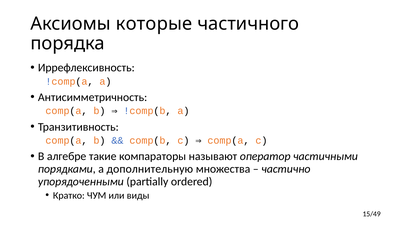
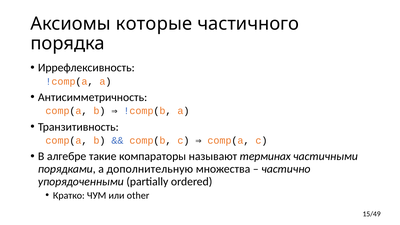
оператор: оператор -> терминах (265, 156)
виды: виды -> other (138, 195)
